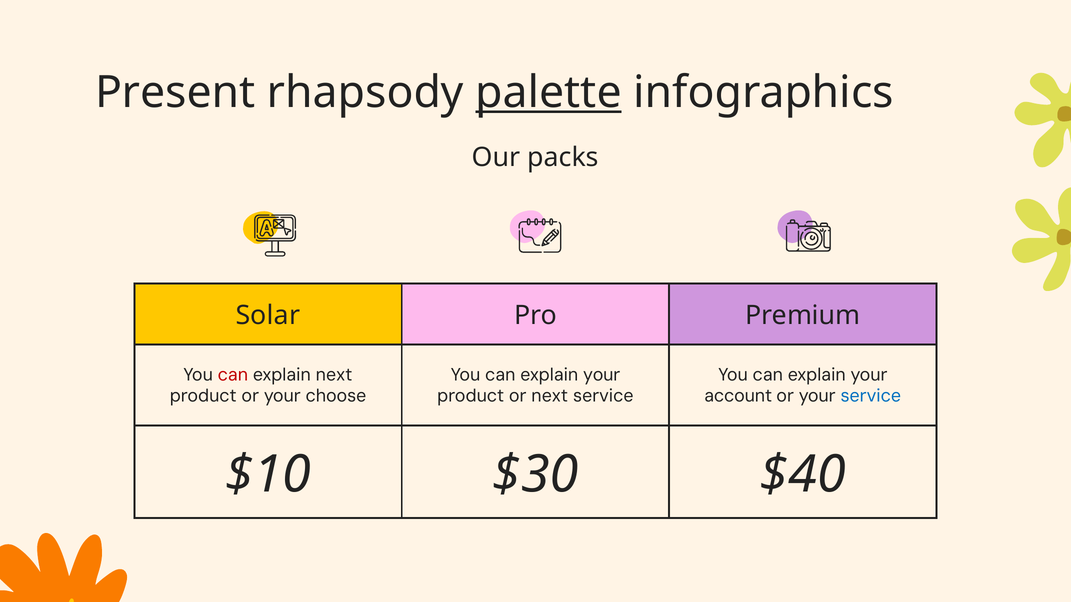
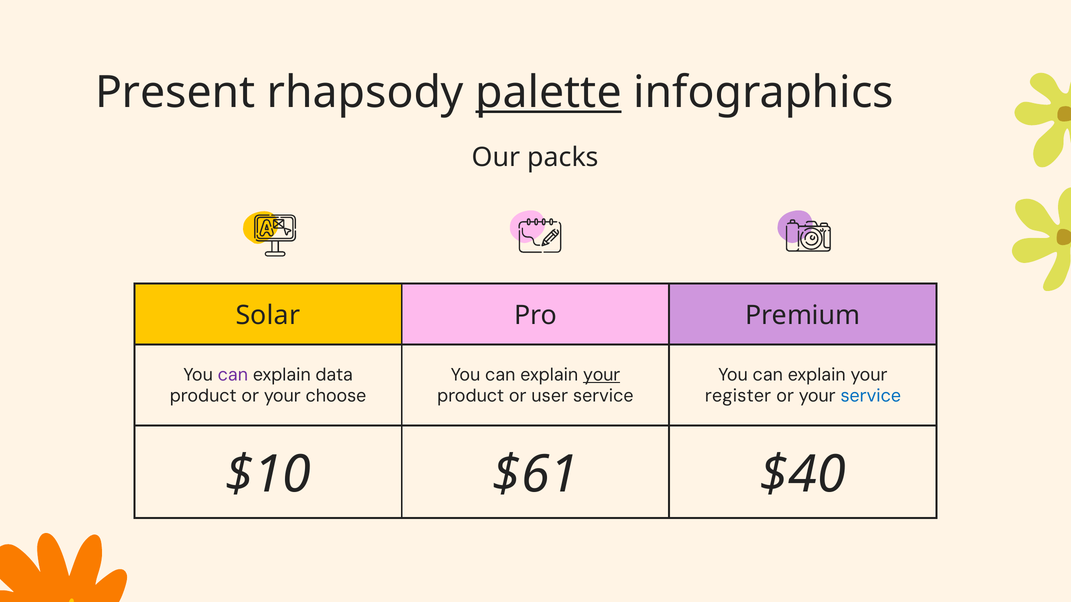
can colour: red -> purple (233, 375)
explain next: next -> data (334, 375)
your underline: none -> present (602, 375)
or next: next -> user (550, 396)
account: account -> register (738, 396)
$30: $30 -> $61 (535, 475)
